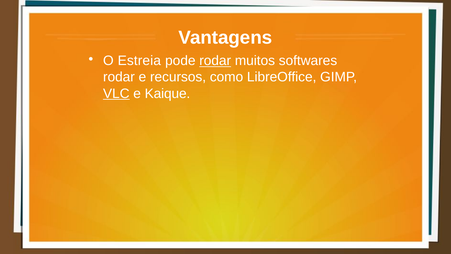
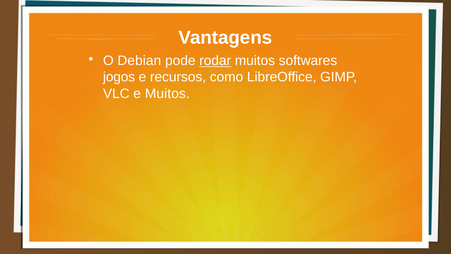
Estreia: Estreia -> Debian (139, 61)
rodar: rodar -> jogos (119, 77)
VLC underline: present -> none (116, 93)
e Kaique: Kaique -> Muitos (167, 93)
